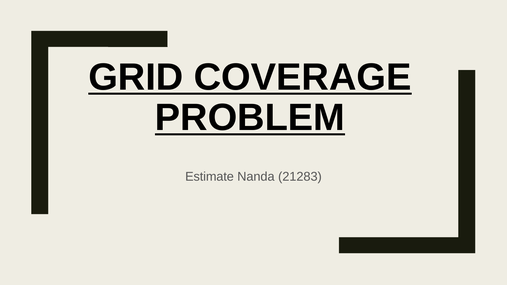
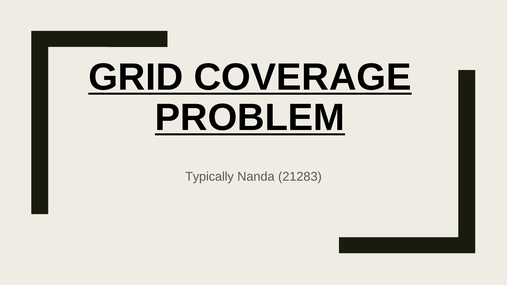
Estimate: Estimate -> Typically (209, 177)
